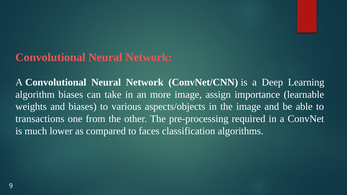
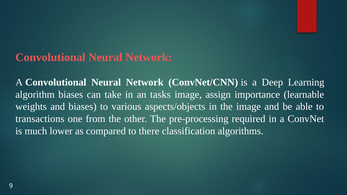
more: more -> tasks (160, 95)
faces: faces -> there (149, 131)
